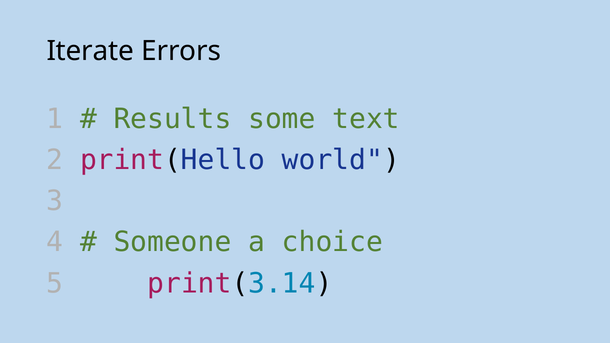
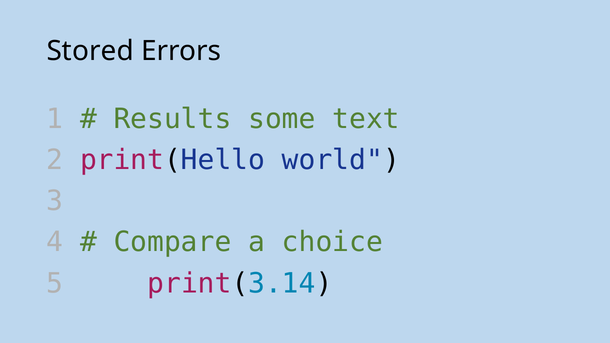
Iterate: Iterate -> Stored (90, 51)
Someone: Someone -> Compare (173, 242)
